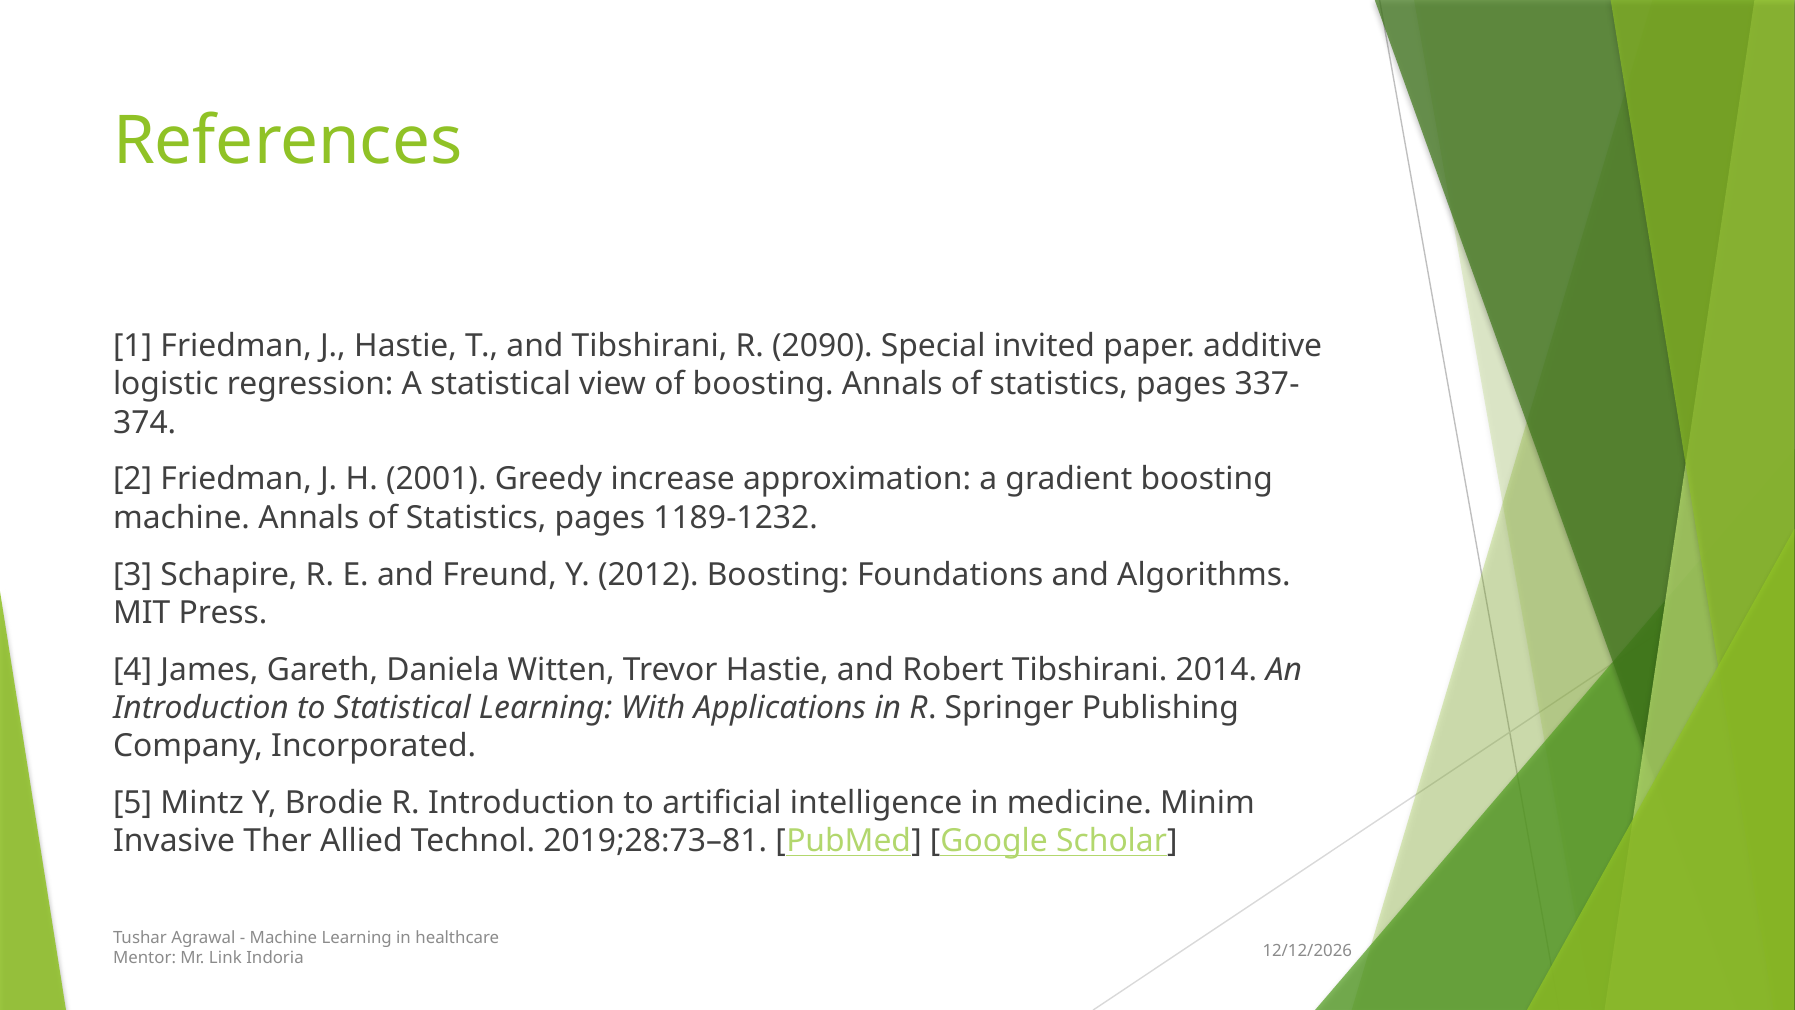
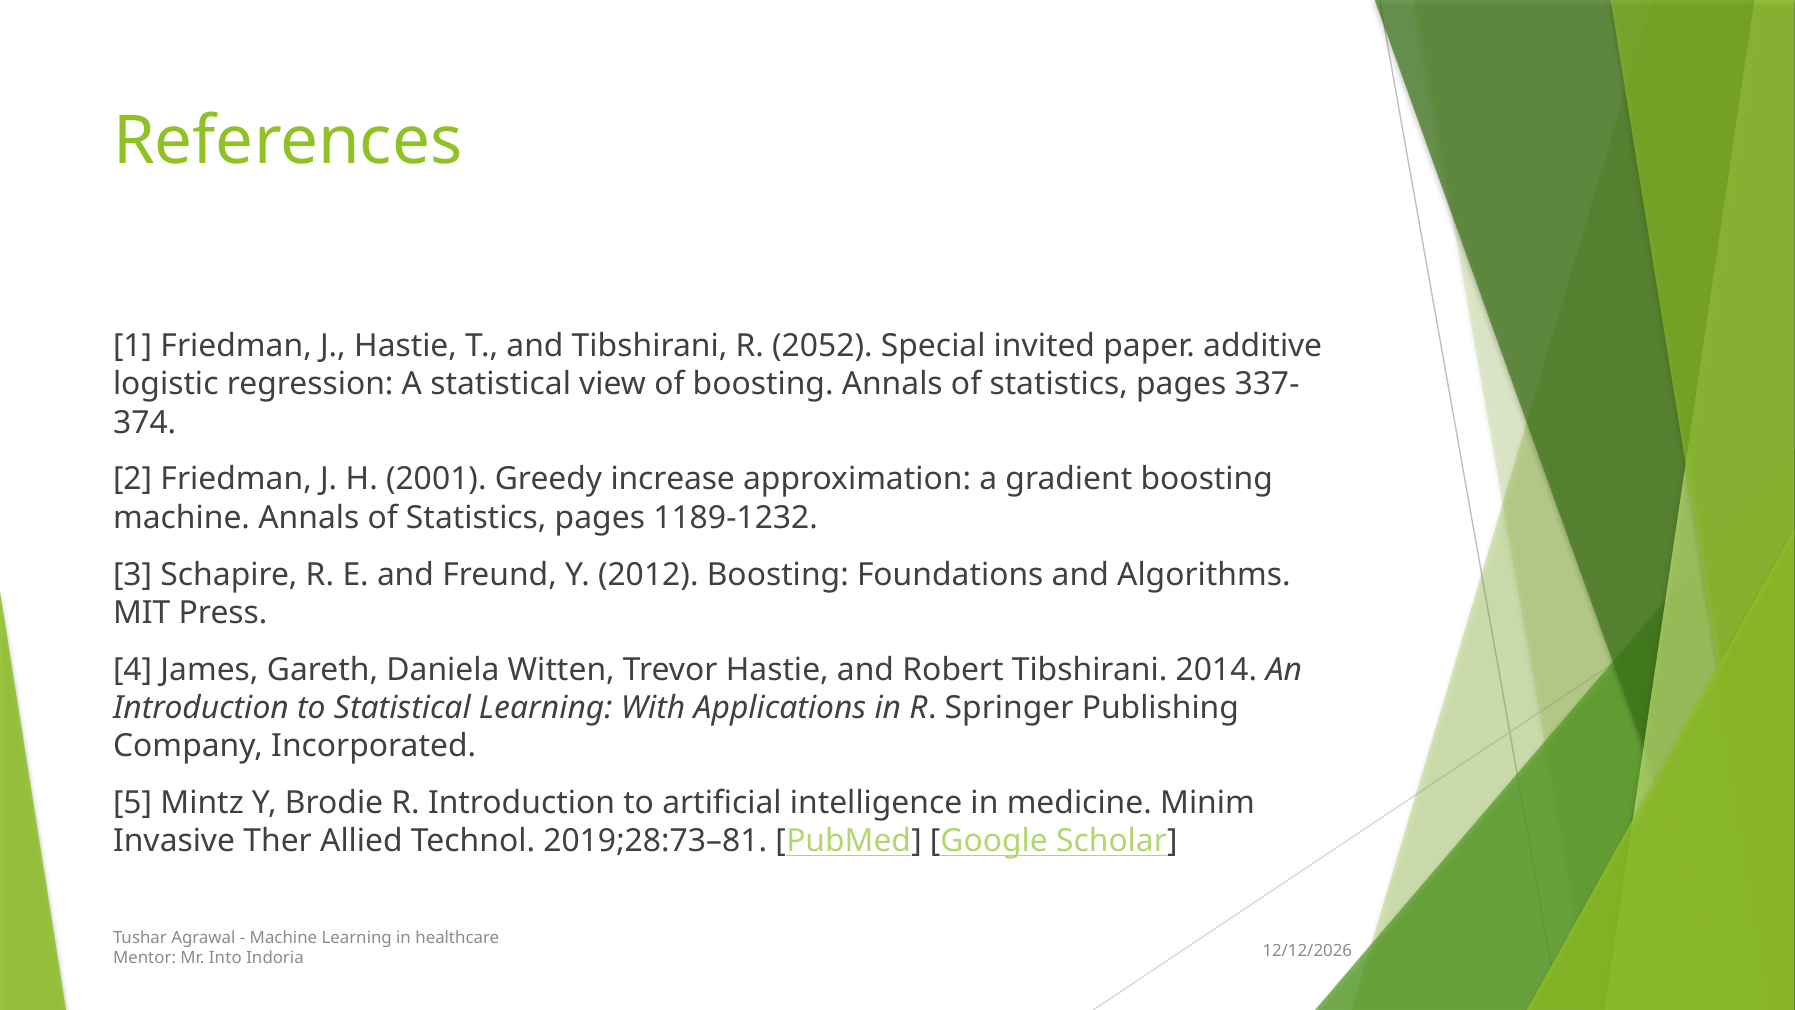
2090: 2090 -> 2052 (822, 346)
Link: Link -> Into (225, 958)
